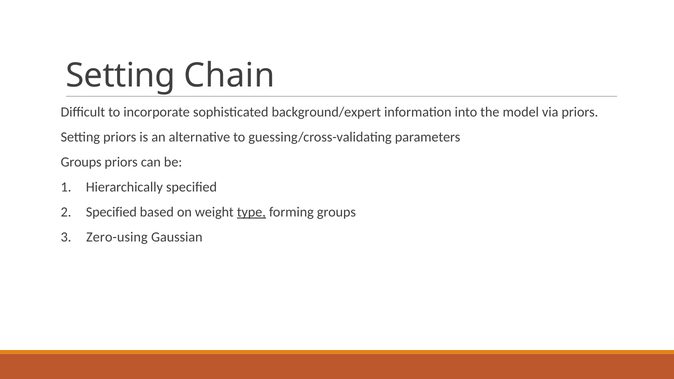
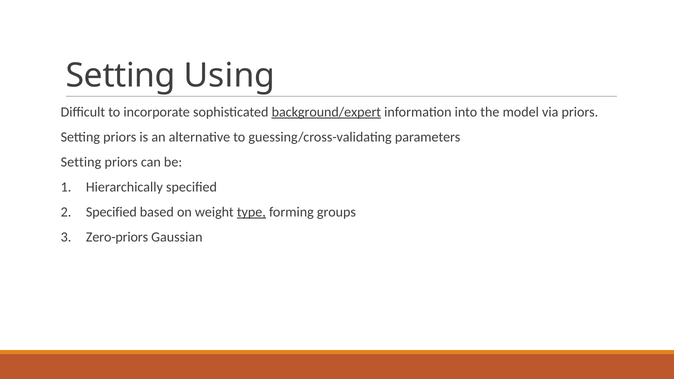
Chain: Chain -> Using (229, 76)
background/expert underline: none -> present (326, 112)
Groups: Groups -> Setting (81, 162)
Zero-using: Zero-using -> Zero-priors (117, 237)
